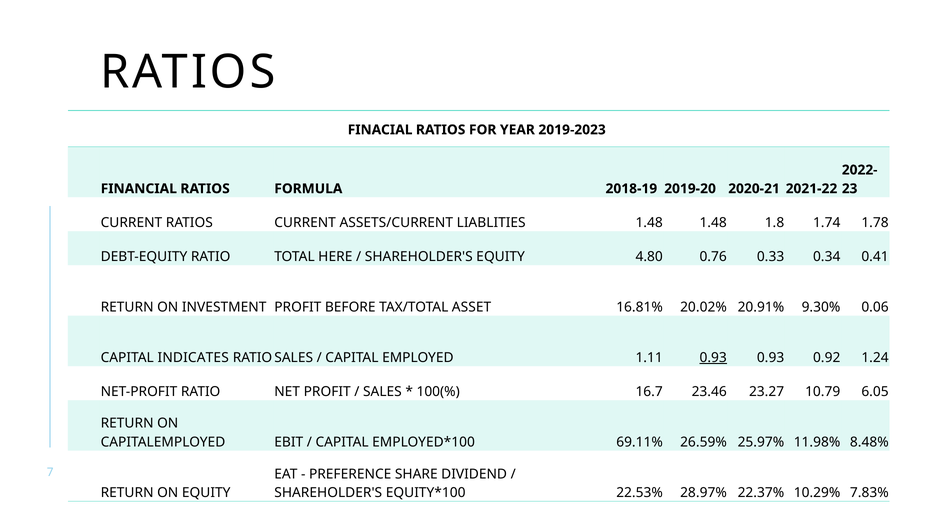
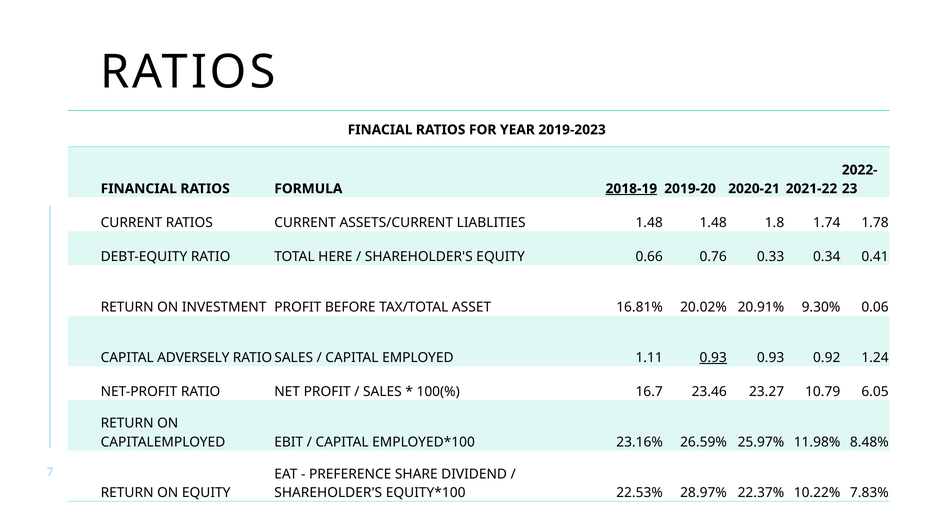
2018-19 underline: none -> present (631, 189)
4.80: 4.80 -> 0.66 (649, 257)
INDICATES: INDICATES -> ADVERSELY (193, 358)
69.11%: 69.11% -> 23.16% (640, 442)
10.29%: 10.29% -> 10.22% (817, 493)
